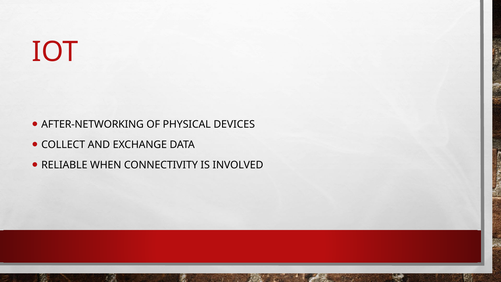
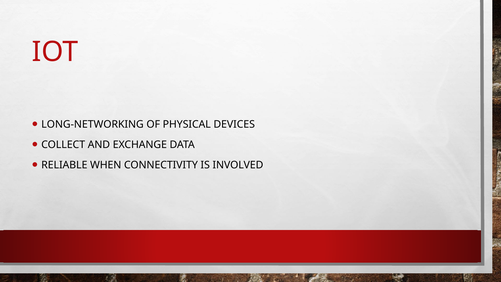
AFTER-NETWORKING: AFTER-NETWORKING -> LONG-NETWORKING (93, 124)
